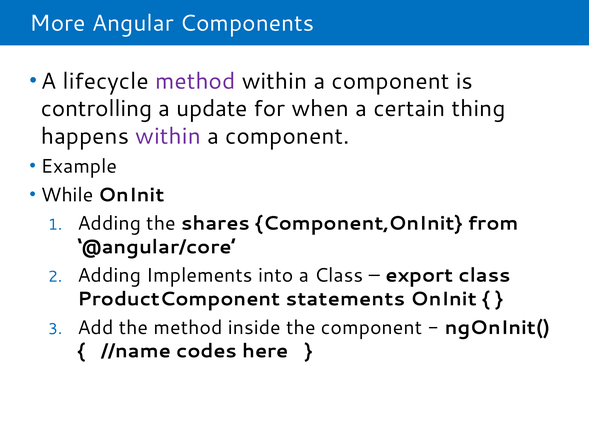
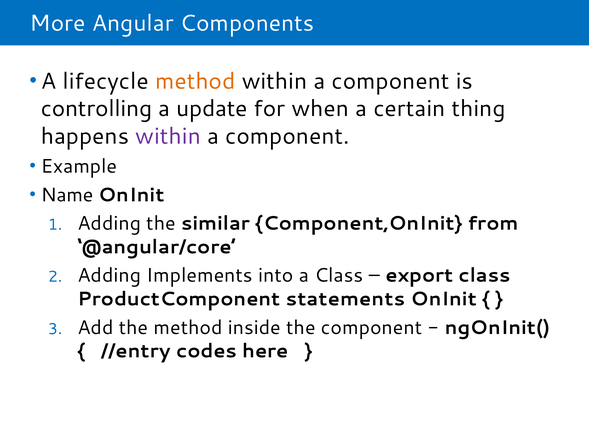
method colour: purple -> orange (195, 81)
While: While -> Name (67, 195)
shares: shares -> similar (215, 223)
//name: //name -> //entry (136, 351)
